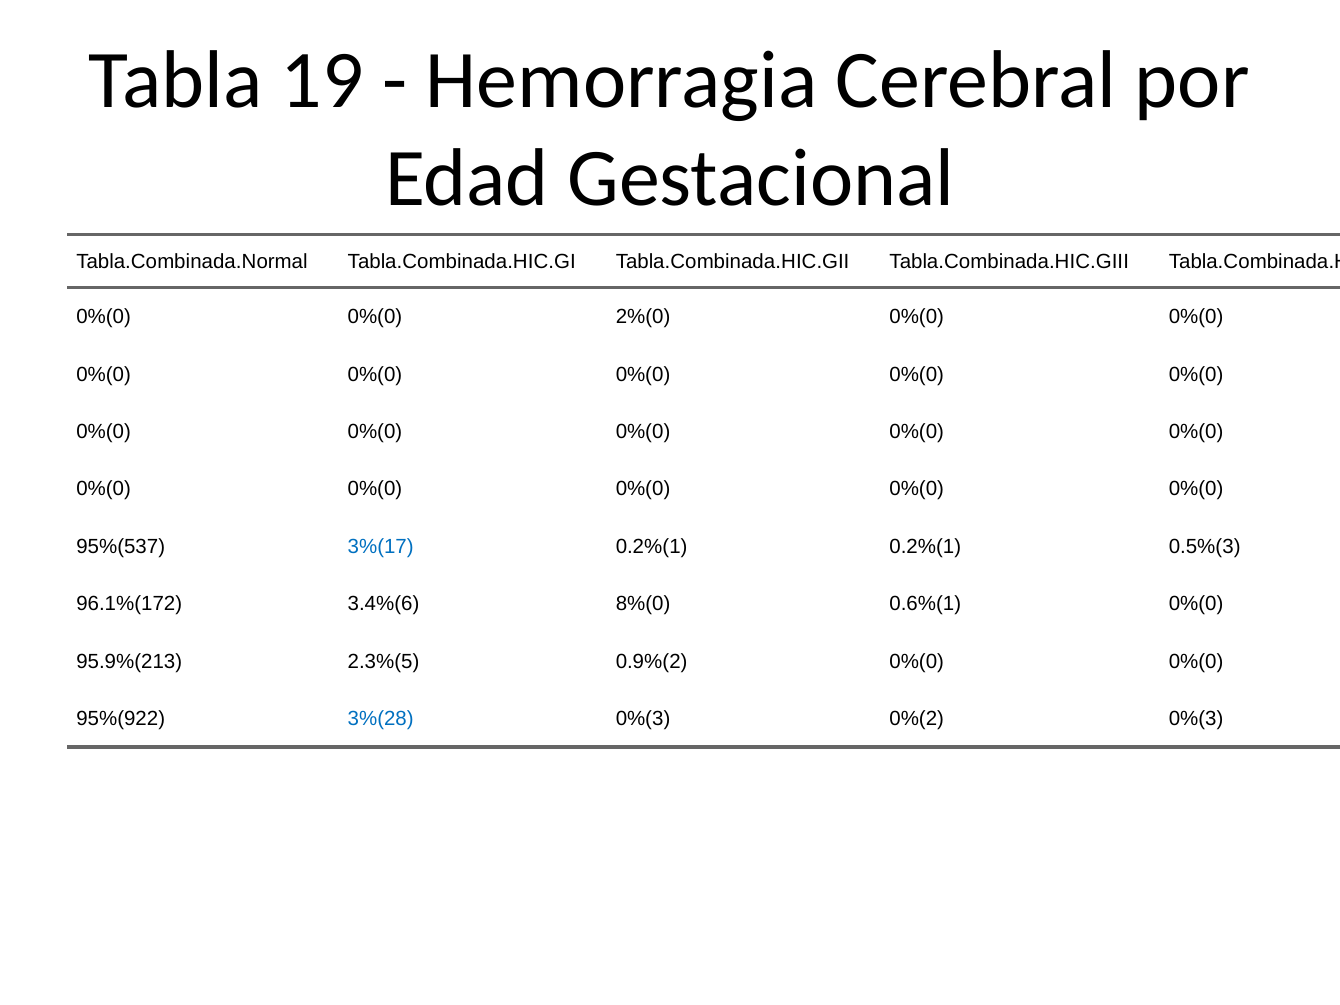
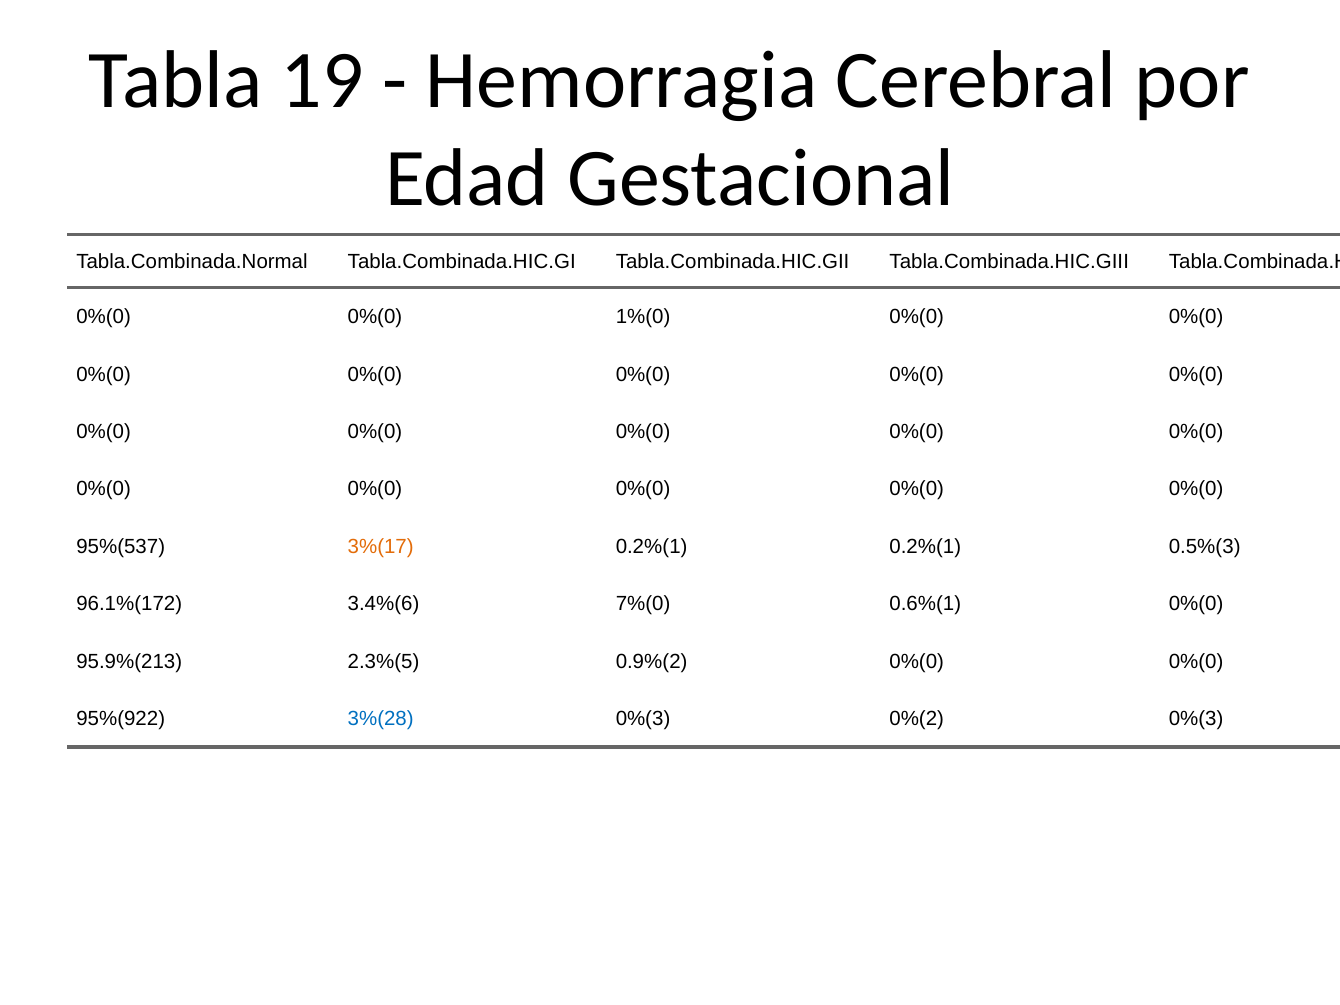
2%(0: 2%(0 -> 1%(0 (643, 317)
3%(17 colour: blue -> orange (381, 546)
8%(0: 8%(0 -> 7%(0 (643, 604)
